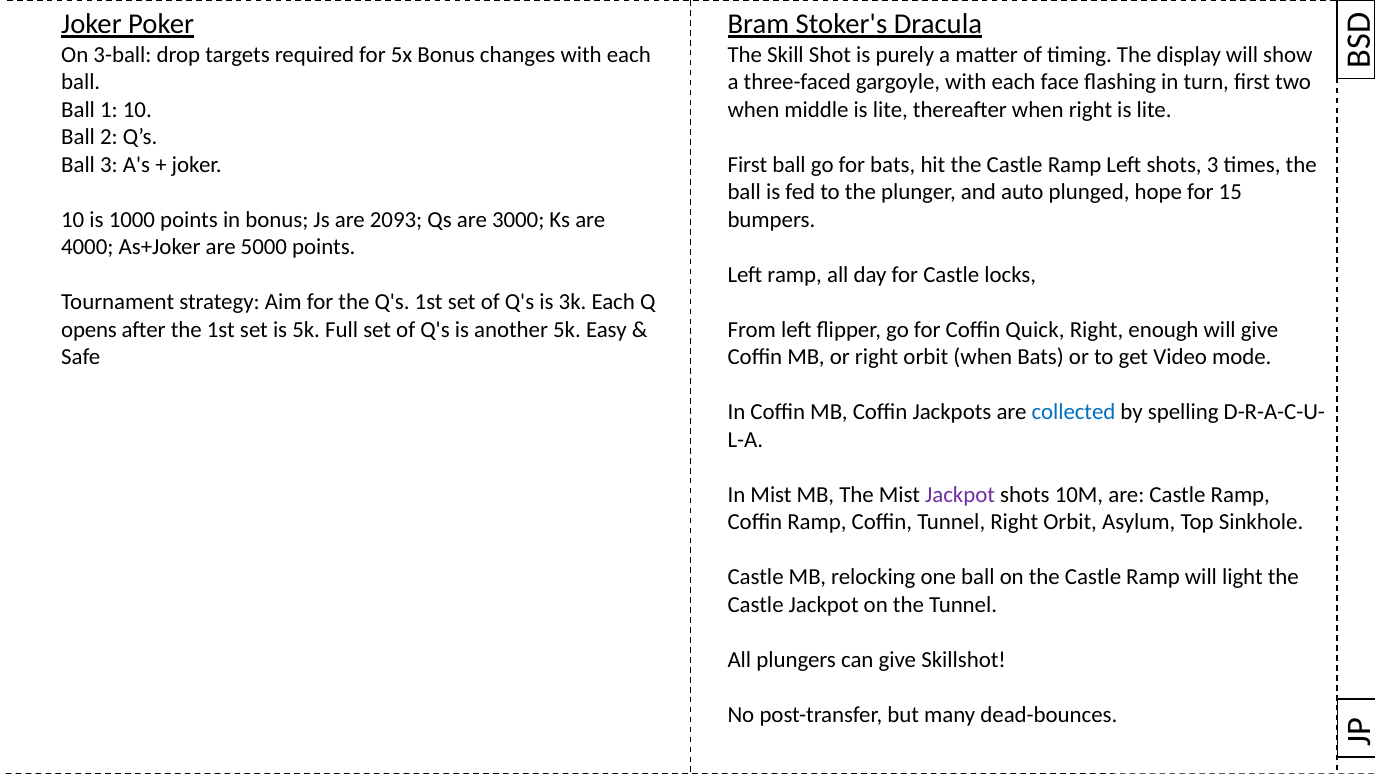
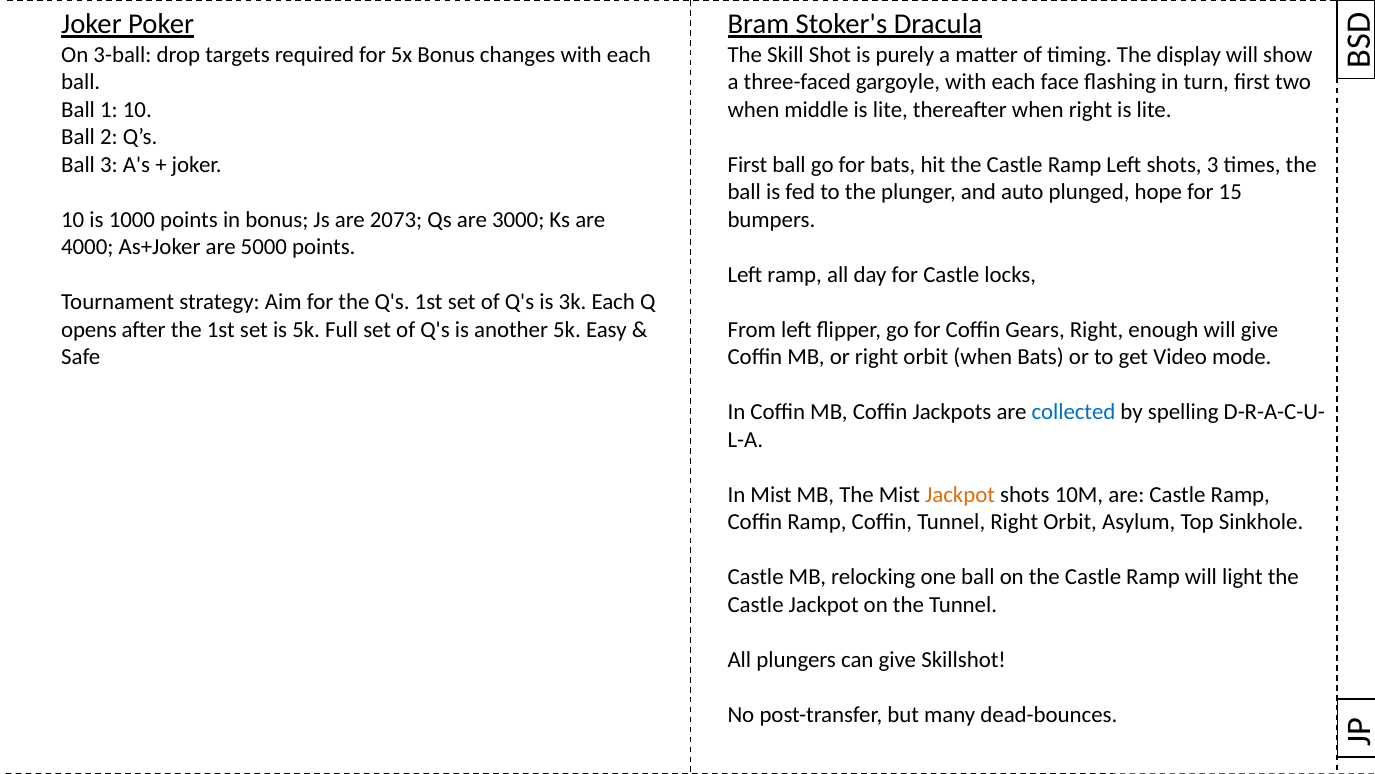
2093: 2093 -> 2073 (396, 220)
Quick: Quick -> Gears (1035, 330)
Jackpot colour: purple -> orange (960, 495)
